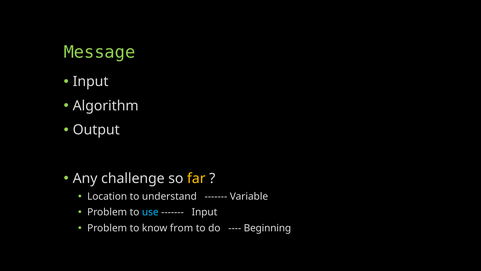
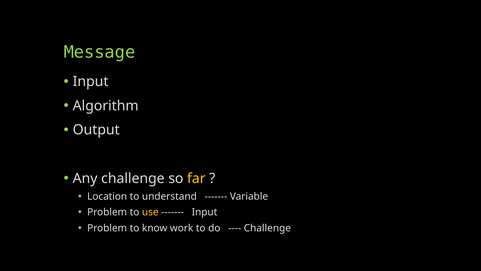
use colour: light blue -> yellow (150, 212)
from: from -> work (182, 228)
Beginning: Beginning -> Challenge (267, 228)
